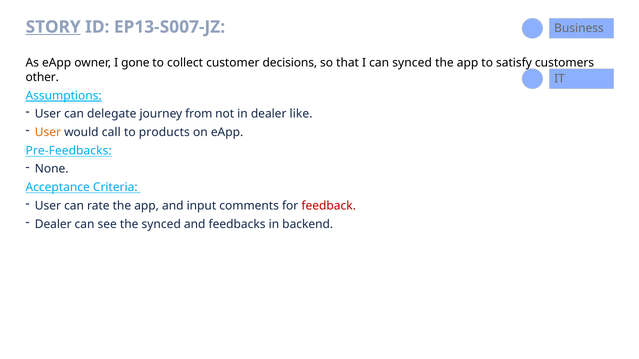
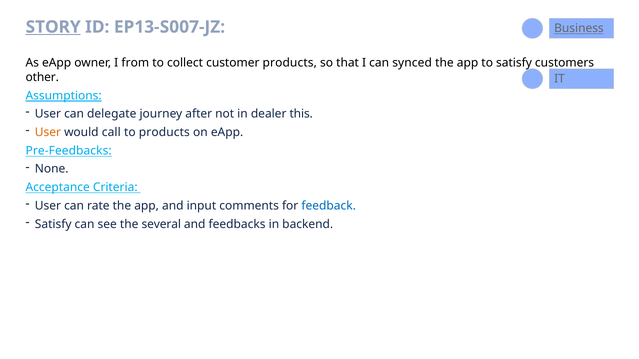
Business underline: none -> present (579, 29)
gone: gone -> from (135, 63)
customer decisions: decisions -> products (290, 63)
from: from -> after (199, 114)
like: like -> this (301, 114)
feedback colour: red -> blue (329, 206)
Dealer: Dealer -> Satisfy (53, 224)
the synced: synced -> several (161, 224)
